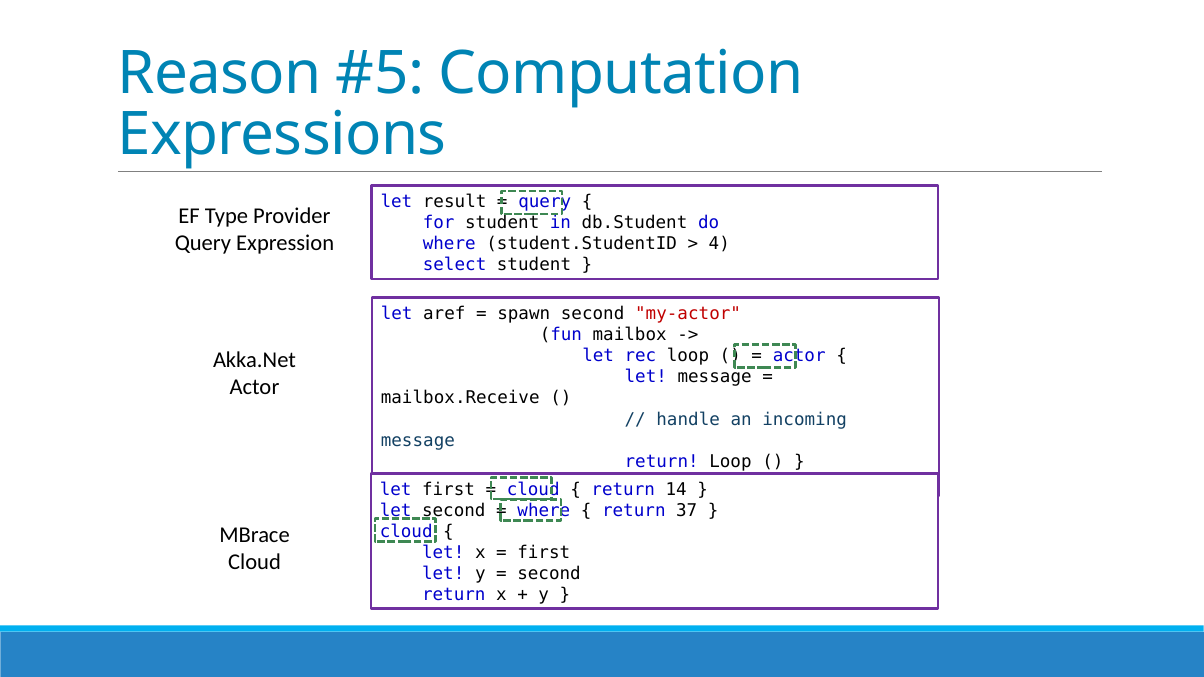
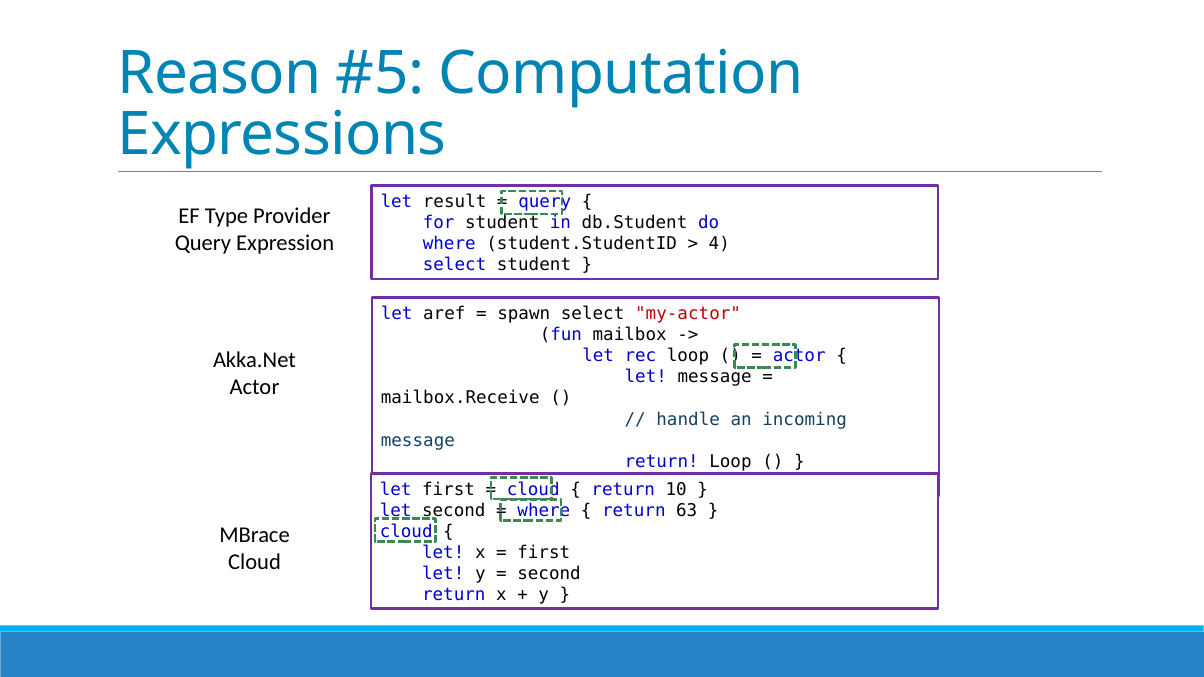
spawn second: second -> select (593, 314)
14: 14 -> 10 (676, 490)
37: 37 -> 63 (687, 511)
